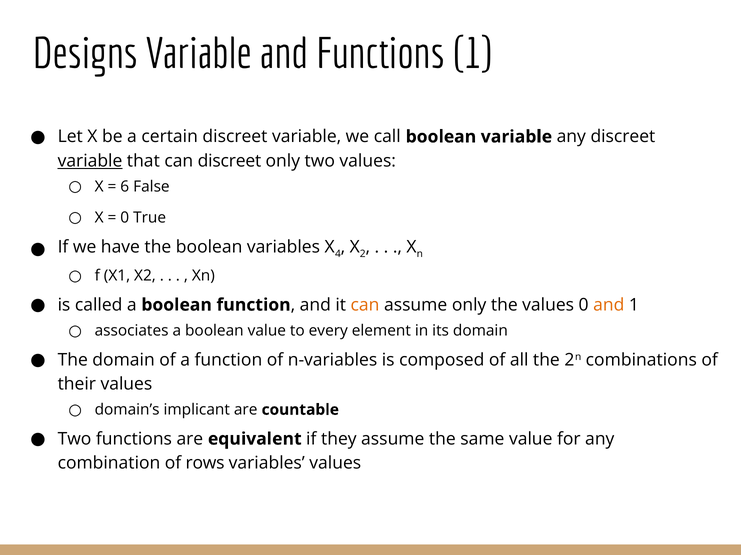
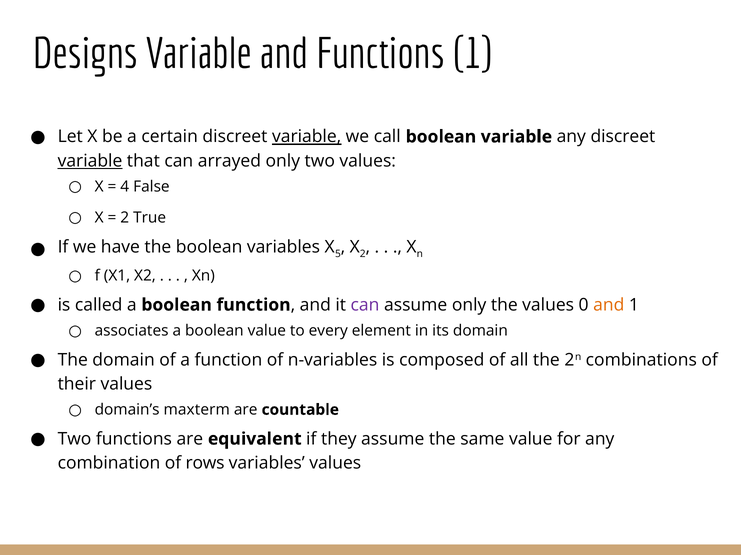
variable underline: none -> present (307, 137)
can discreet: discreet -> arrayed (229, 161)
6: 6 -> 4 (125, 187)
0: 0 -> 2 (125, 218)
4: 4 -> 5 (338, 254)
can colour: orange -> purple (365, 305)
implicant: implicant -> maxterm (197, 410)
